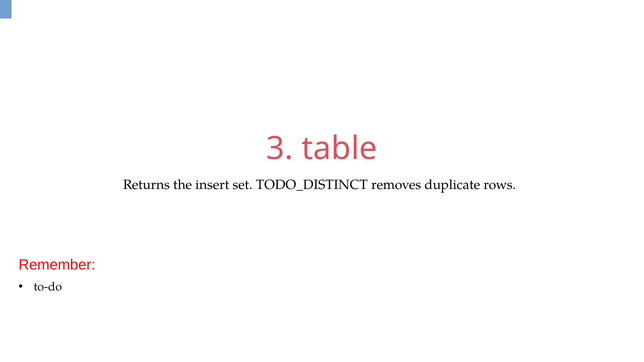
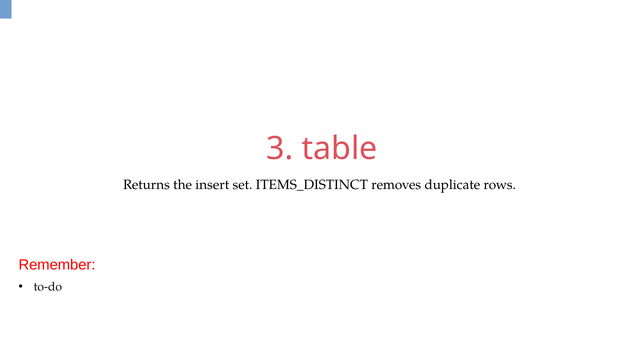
TODO_DISTINCT: TODO_DISTINCT -> ITEMS_DISTINCT (312, 185)
